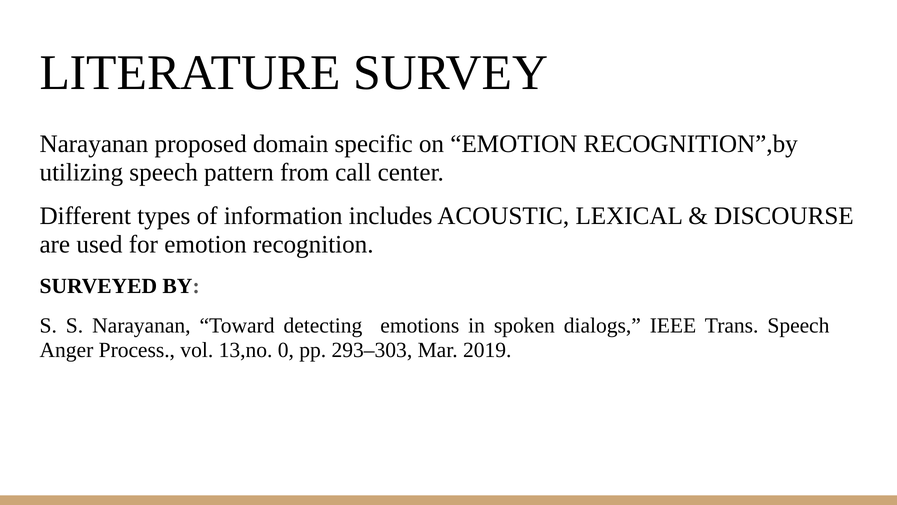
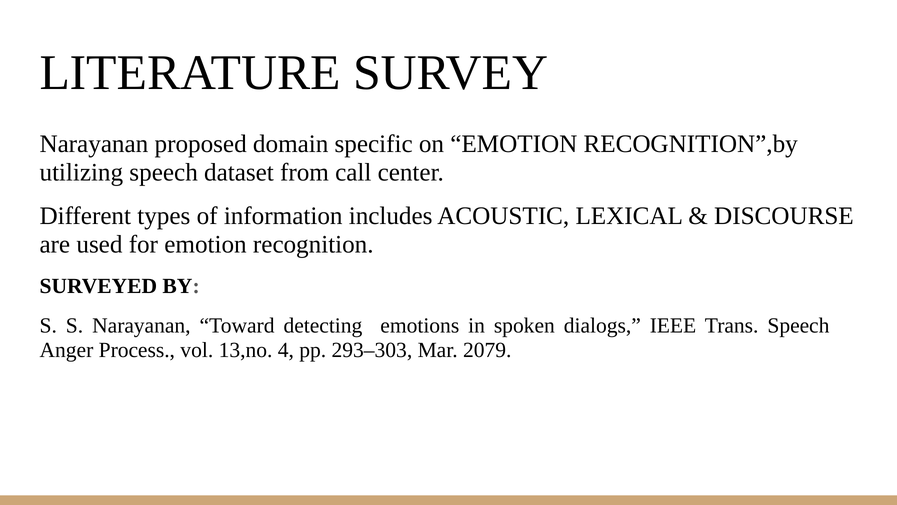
pattern: pattern -> dataset (239, 172)
0: 0 -> 4 (286, 350)
2019: 2019 -> 2079 (487, 350)
